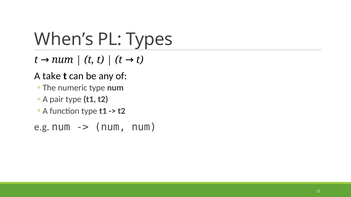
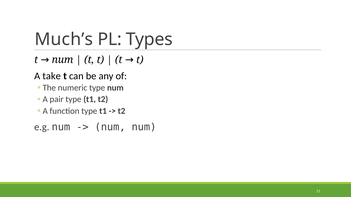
When’s: When’s -> Much’s (64, 39)
